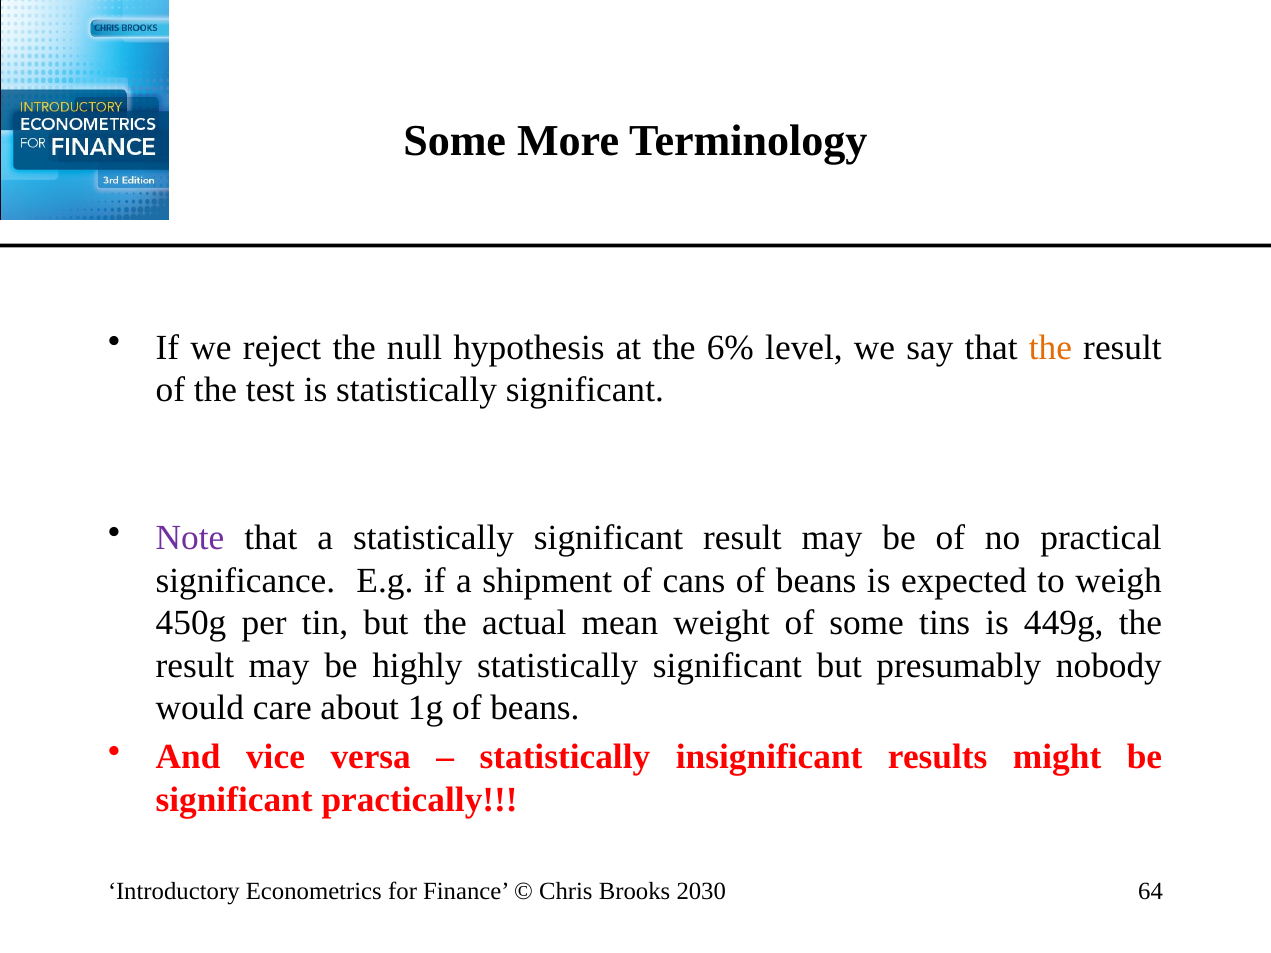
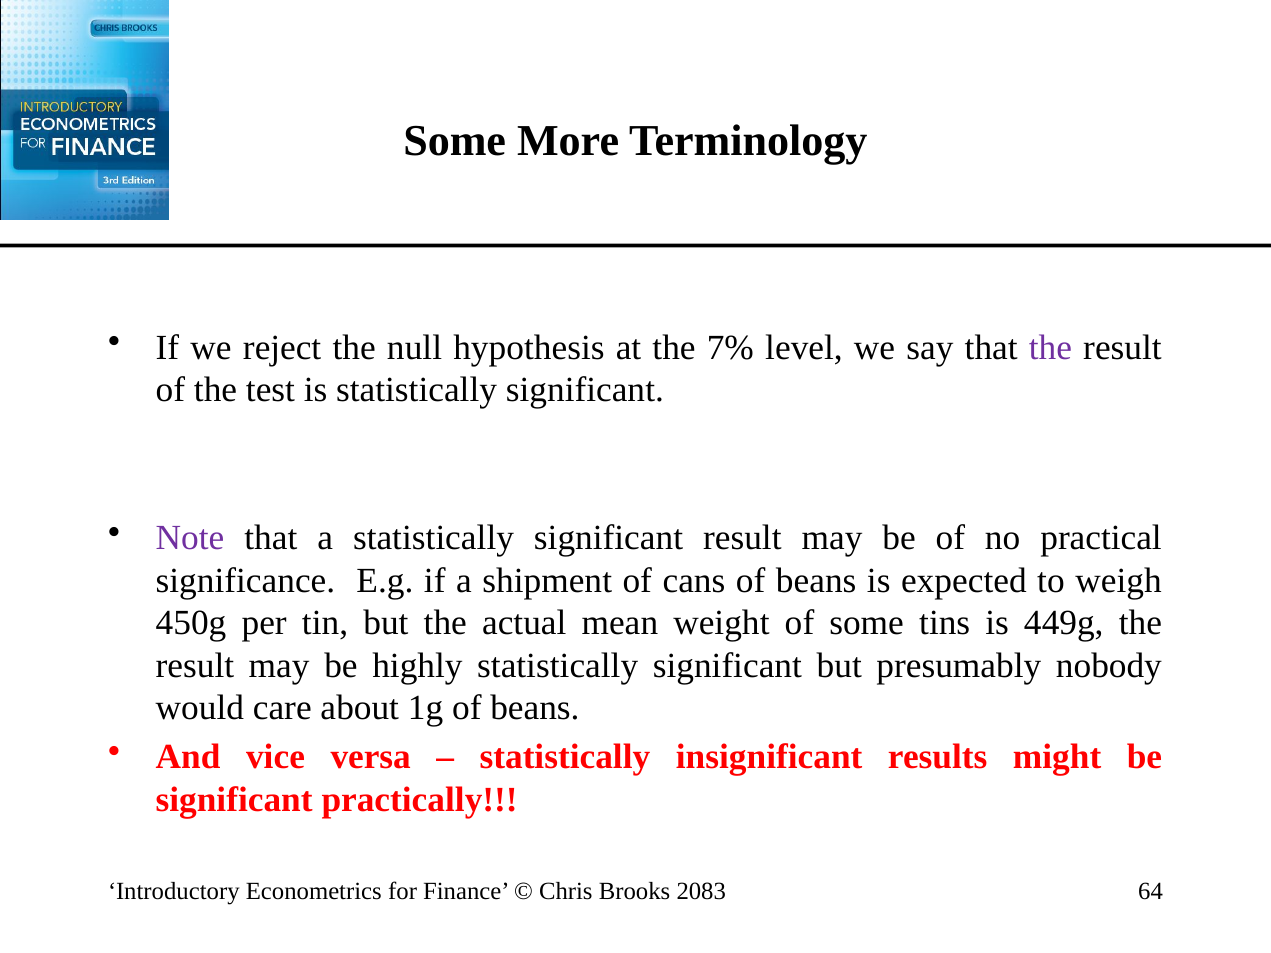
6%: 6% -> 7% (730, 348)
the colour: orange -> purple (1050, 348)
2030: 2030 -> 2083 (701, 891)
